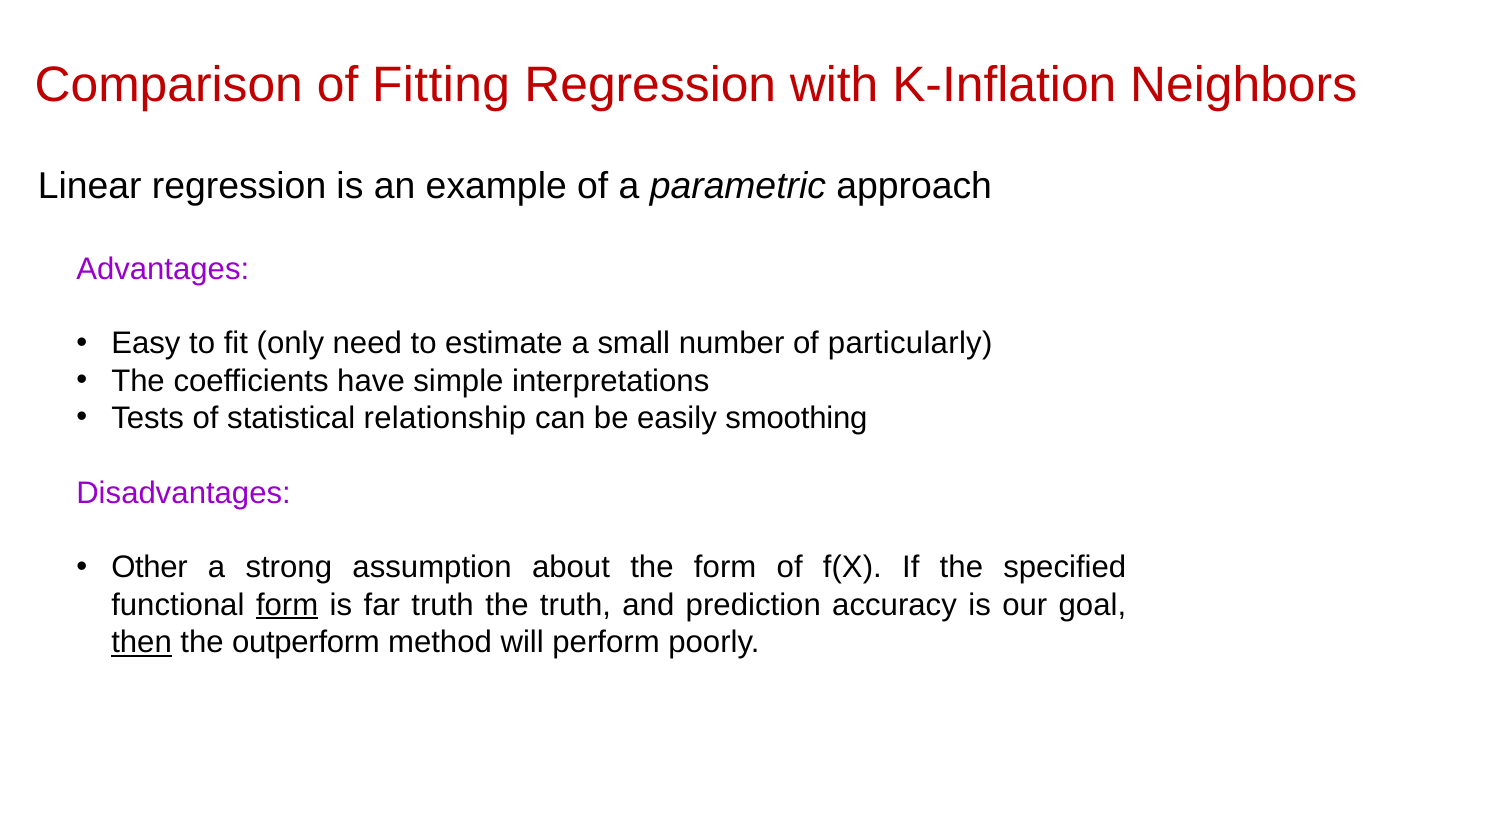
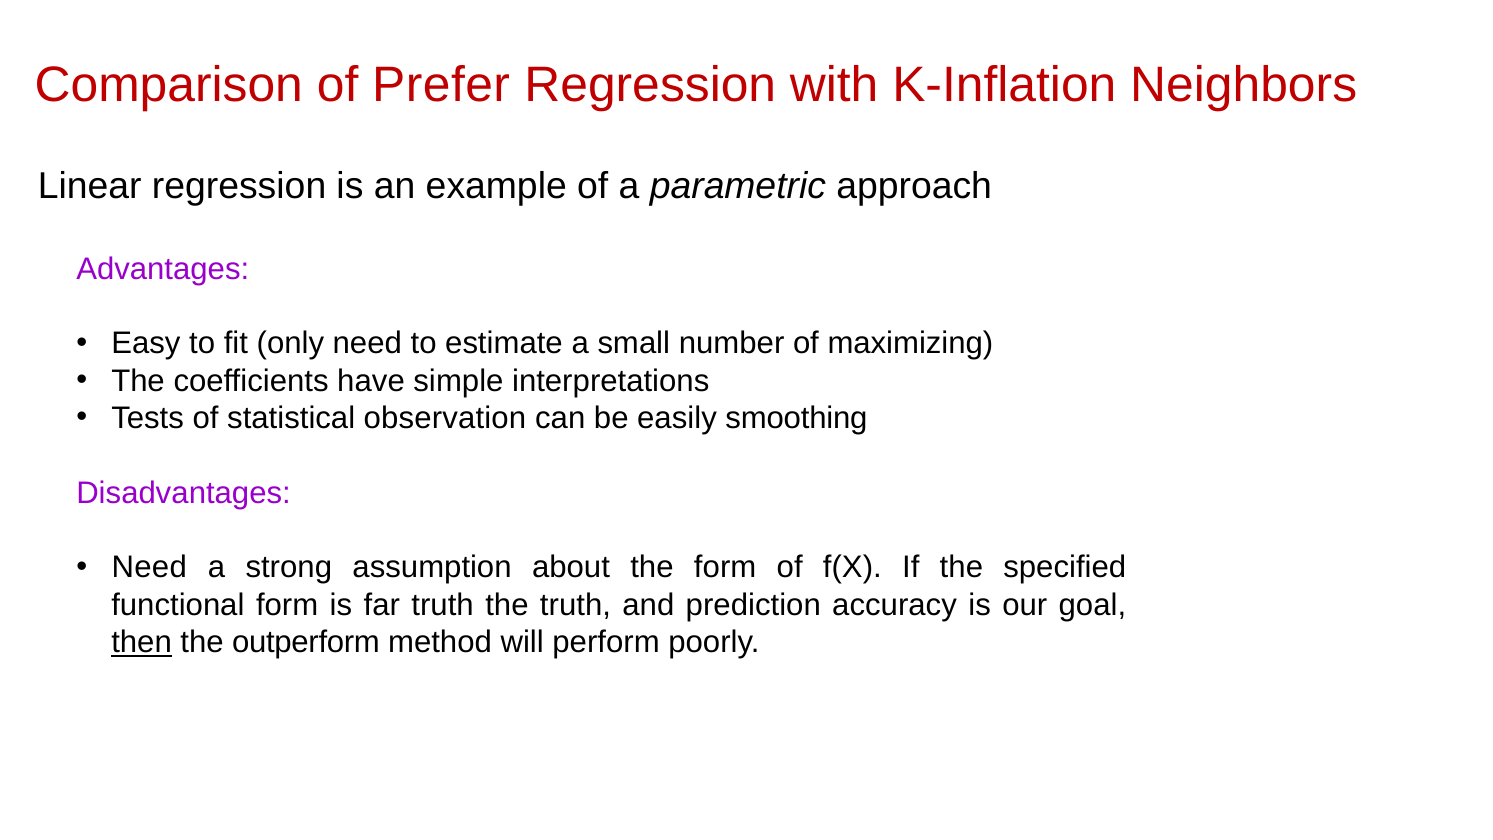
Fitting: Fitting -> Prefer (441, 85)
particularly: particularly -> maximizing (910, 344)
relationship: relationship -> observation (445, 418)
Other: Other -> Need (149, 568)
form underline: present -> none (287, 605)
